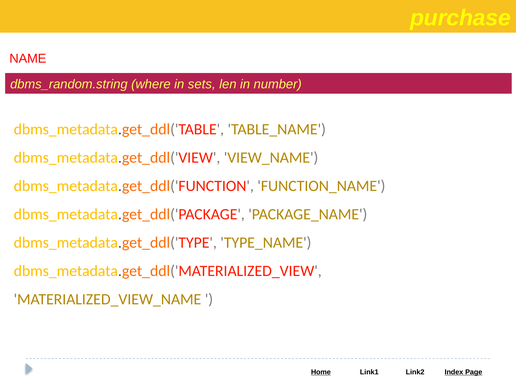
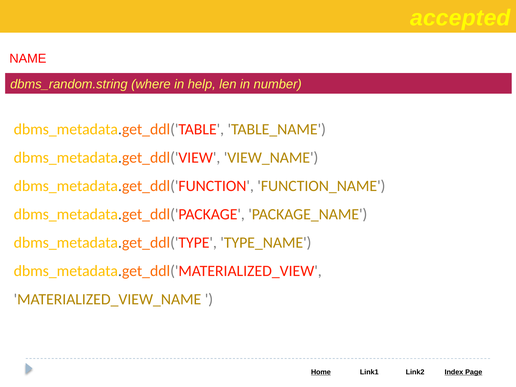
purchase: purchase -> accepted (460, 18)
sets: sets -> help (202, 84)
